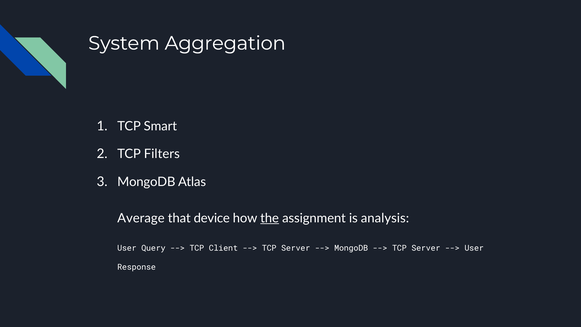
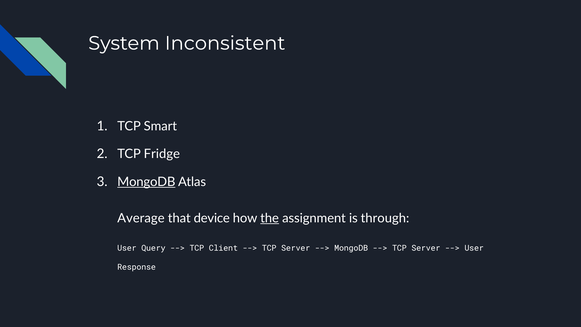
Aggregation: Aggregation -> Inconsistent (225, 43)
Filters: Filters -> Fridge (162, 154)
MongoDB underline: none -> present (146, 182)
analysis: analysis -> through (385, 218)
